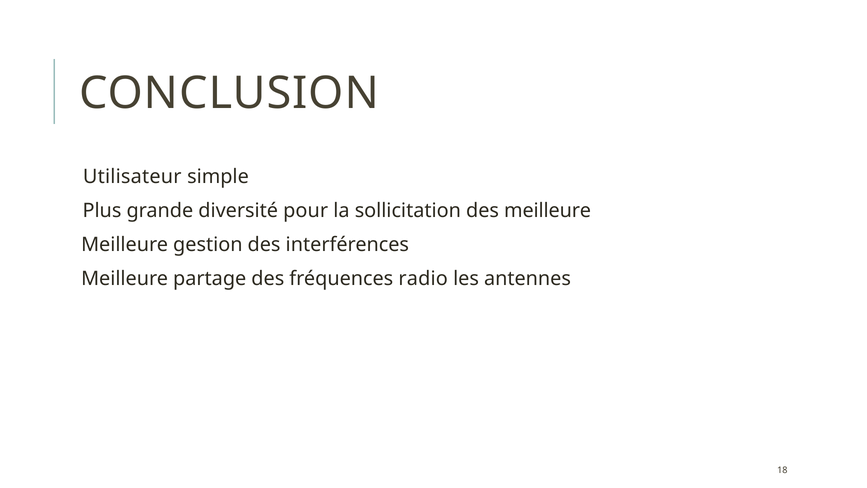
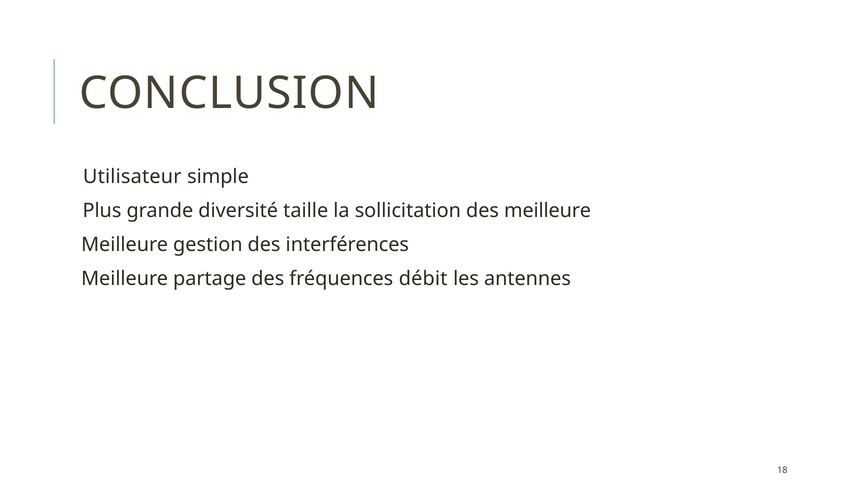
pour: pour -> taille (306, 211)
radio: radio -> débit (423, 279)
